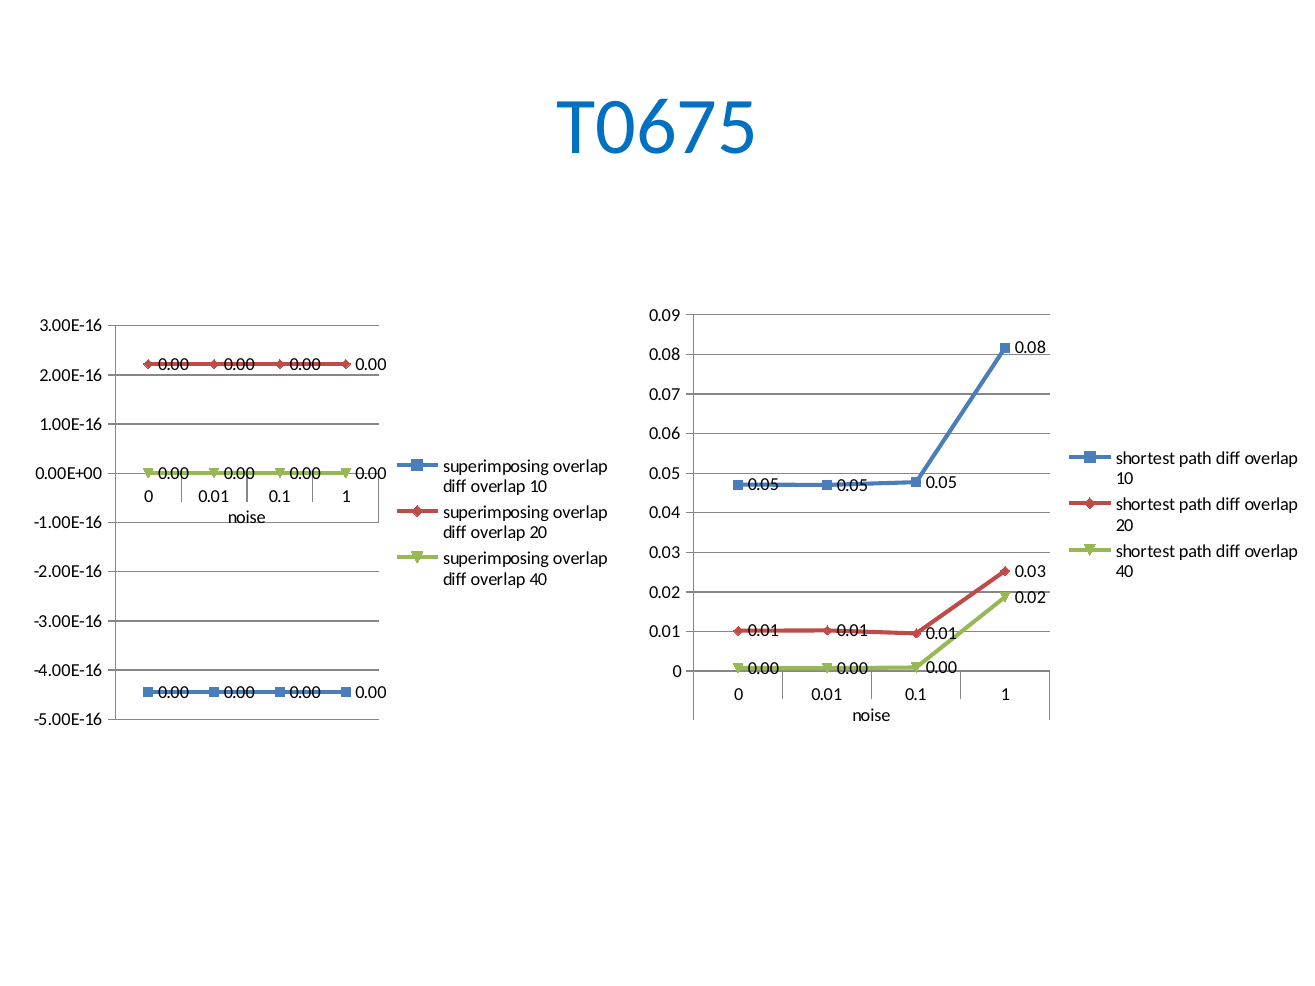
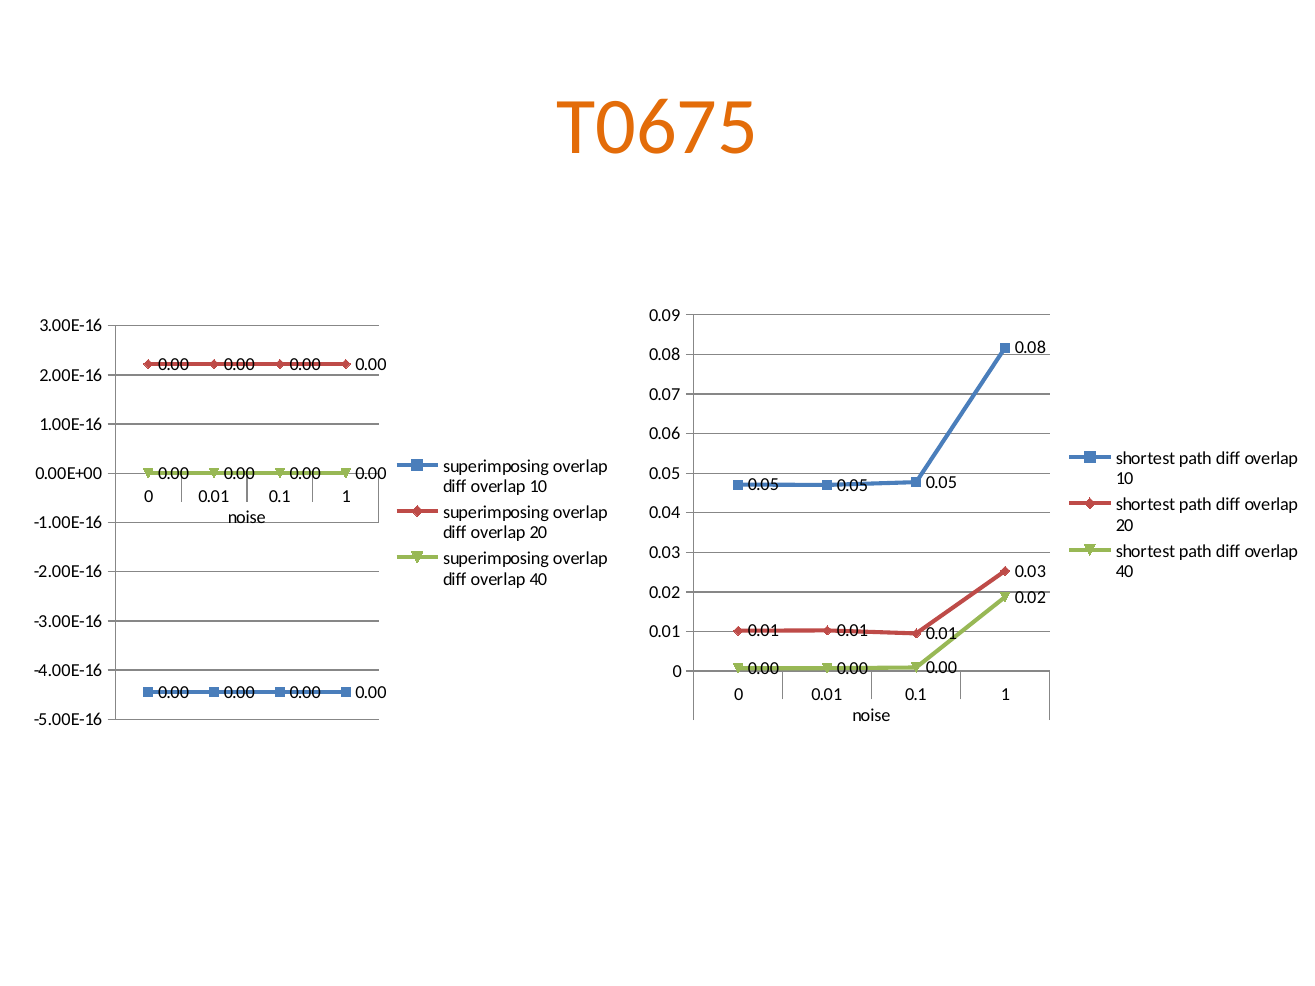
T0675 colour: blue -> orange (657, 127)
